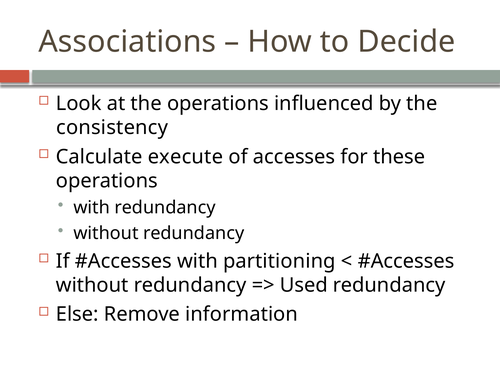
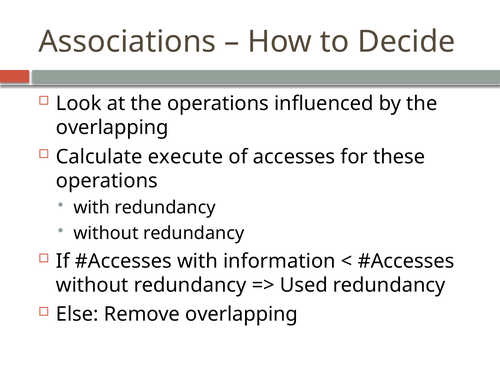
consistency: consistency -> overlapping (112, 128)
partitioning: partitioning -> information (279, 261)
Remove information: information -> overlapping (242, 314)
